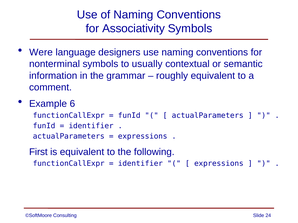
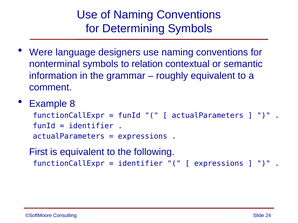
Associativity: Associativity -> Determining (134, 29)
usually: usually -> relation (147, 64)
6: 6 -> 8 (72, 104)
